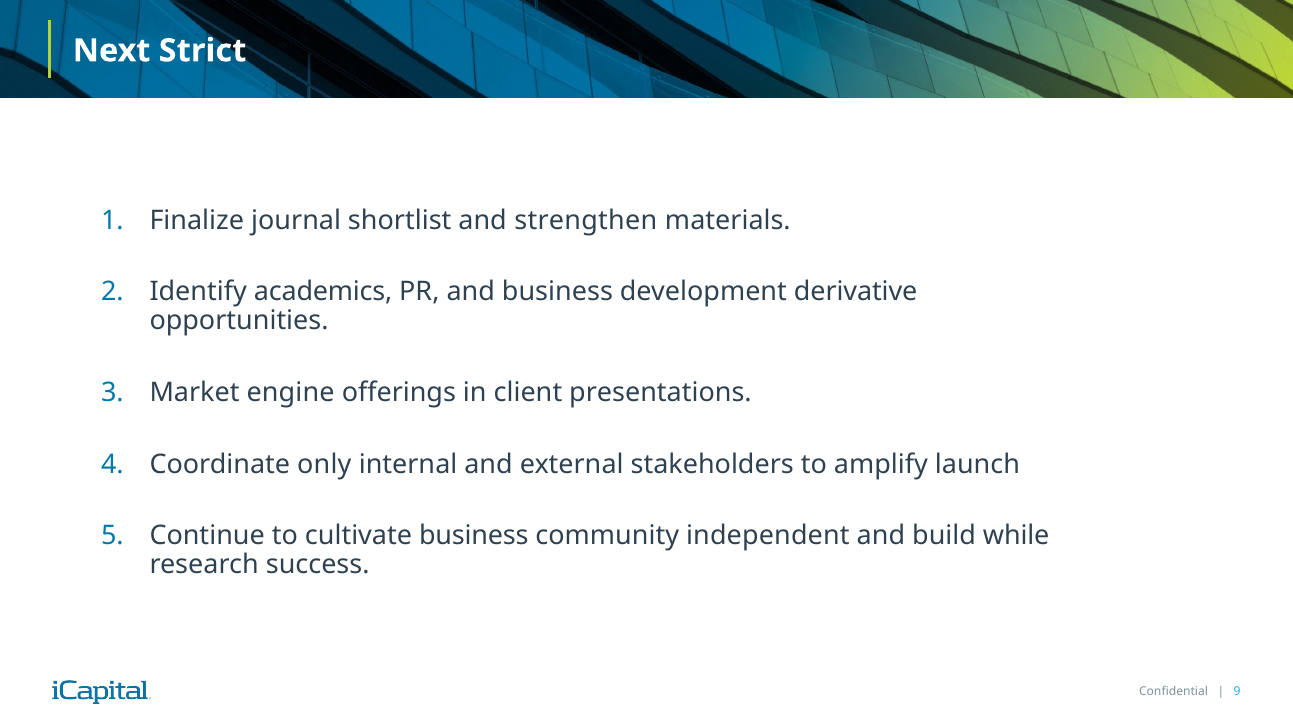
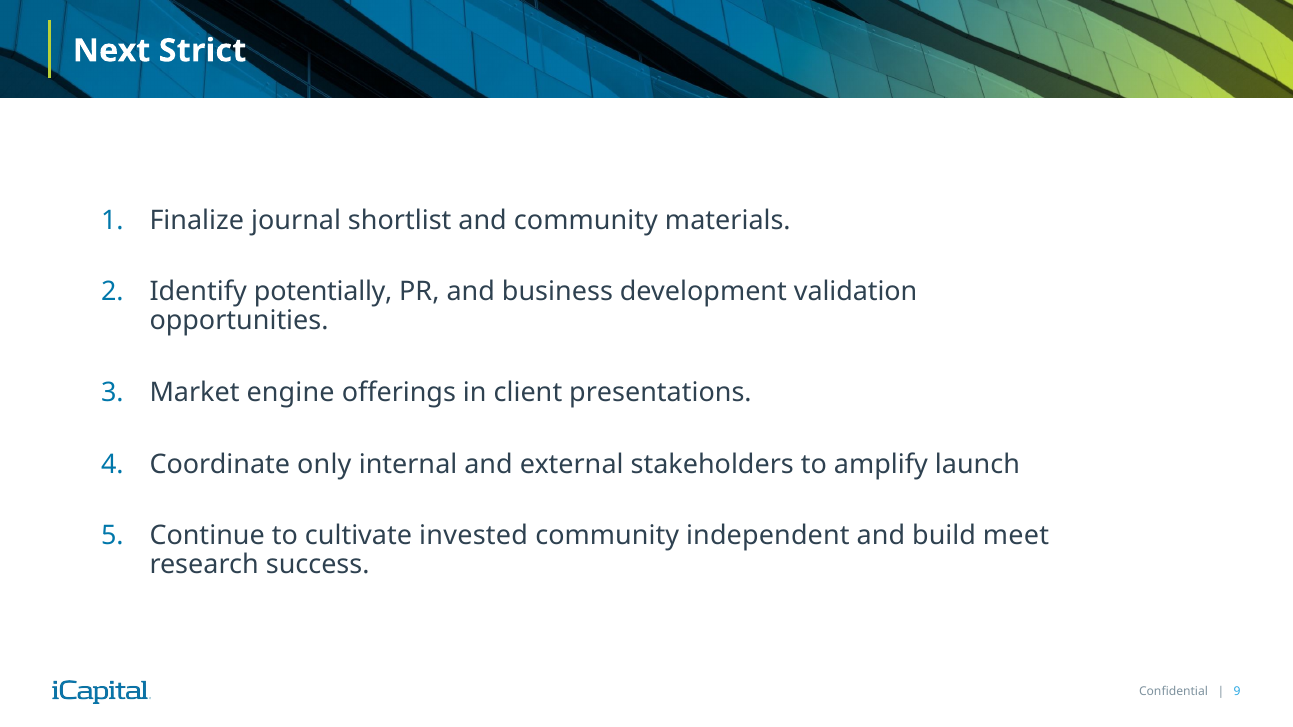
and strengthen: strengthen -> community (586, 220)
academics: academics -> potentially (323, 292)
derivative: derivative -> validation (856, 292)
cultivate business: business -> invested (474, 536)
while: while -> meet (1016, 536)
